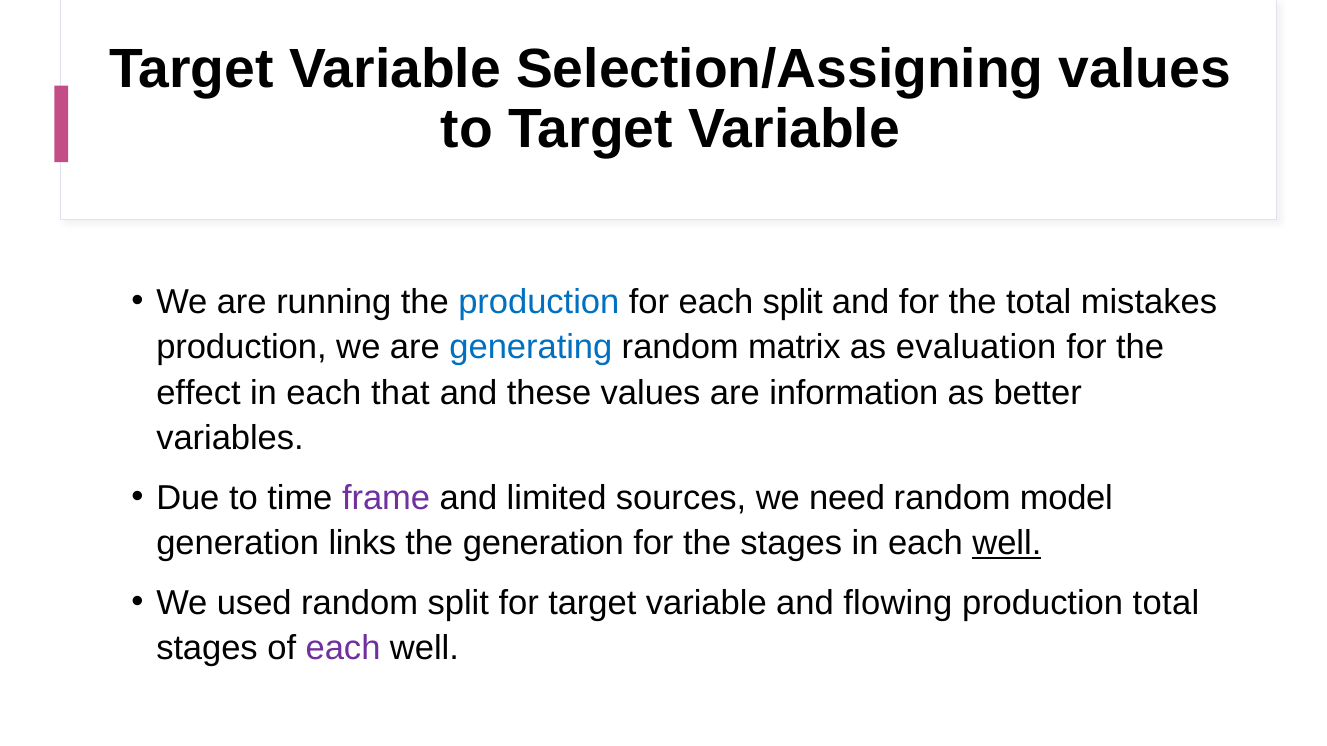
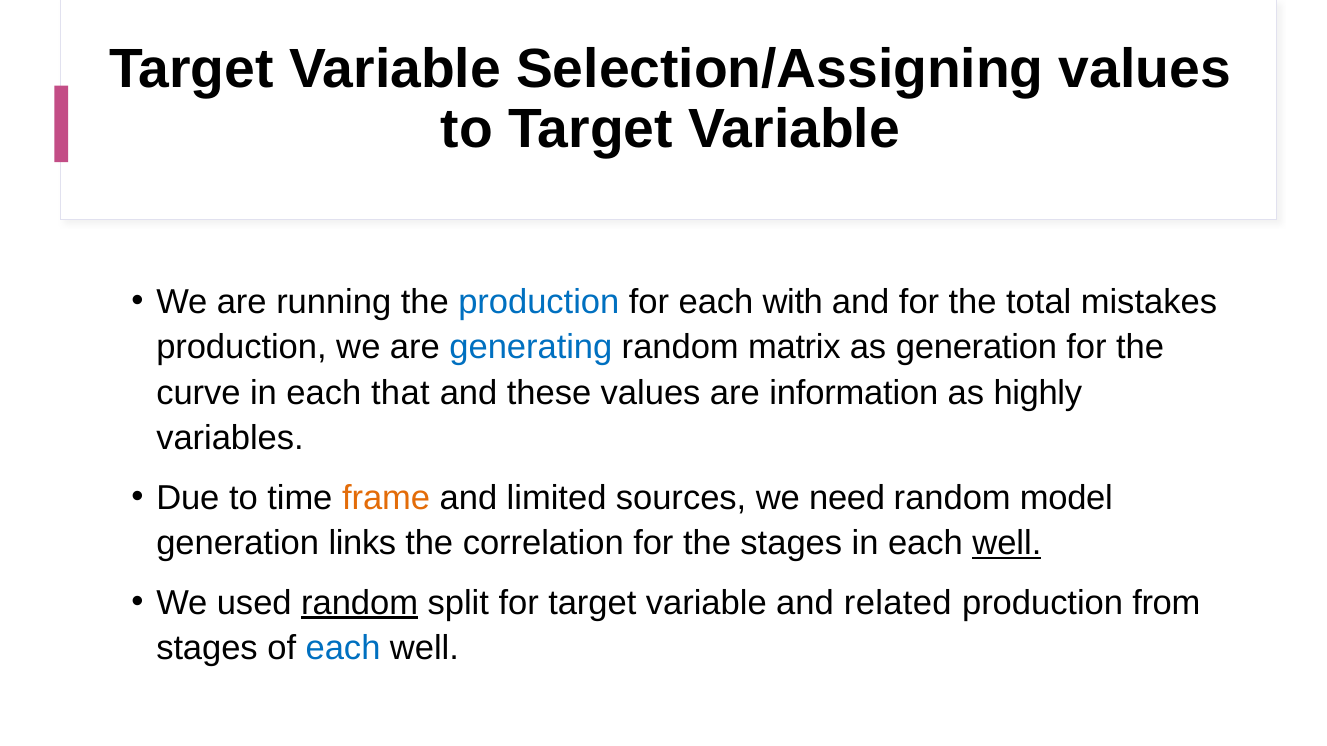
each split: split -> with (793, 302)
as evaluation: evaluation -> generation (976, 348)
effect: effect -> curve (198, 393)
better: better -> highly (1038, 393)
frame colour: purple -> orange (386, 498)
the generation: generation -> correlation (543, 544)
random underline: none -> present (360, 603)
flowing: flowing -> related (898, 603)
production total: total -> from (1166, 603)
each colour: purple -> blue (343, 649)
